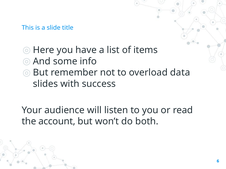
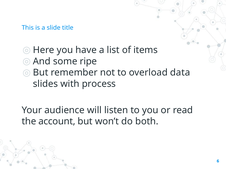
info: info -> ripe (88, 61)
success: success -> process (99, 84)
